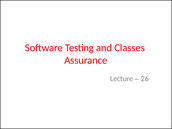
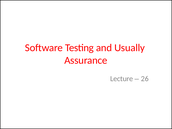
Classes: Classes -> Usually (130, 48)
